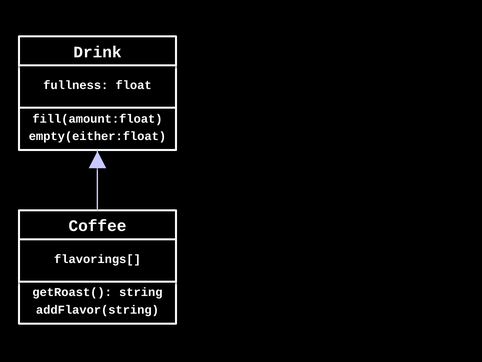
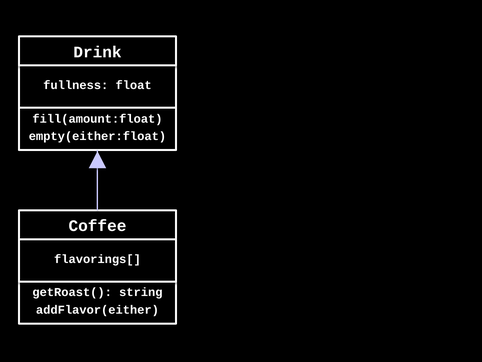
addFlavor(string: addFlavor(string -> addFlavor(either (97, 309)
